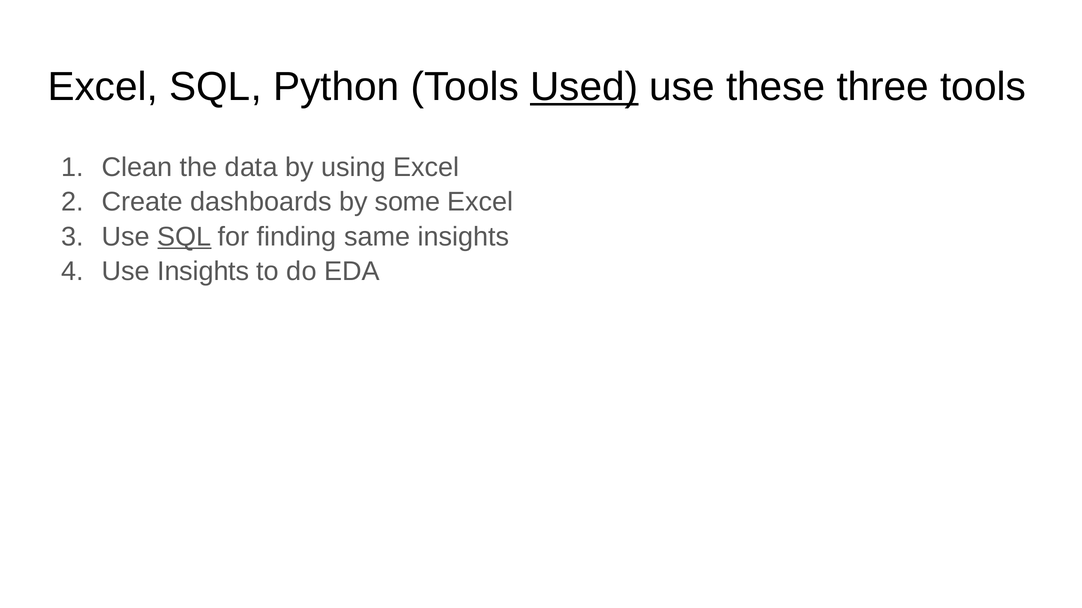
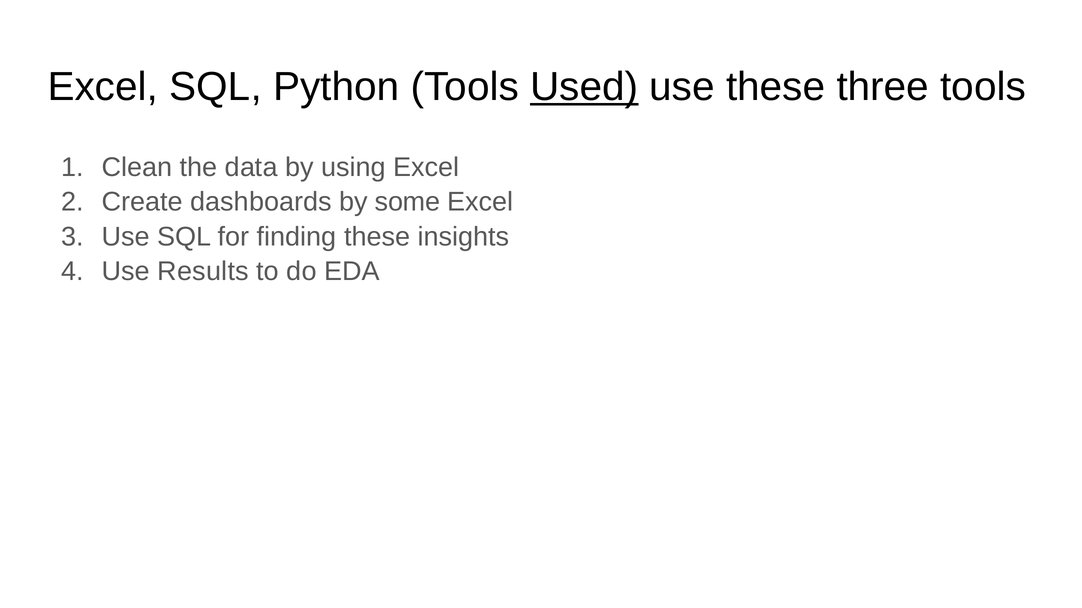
SQL underline: present -> none (184, 237)
finding same: same -> these (377, 237)
Use Insights: Insights -> Results (203, 272)
